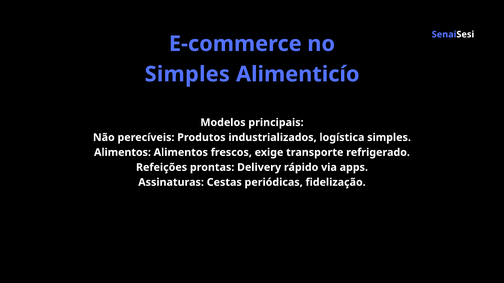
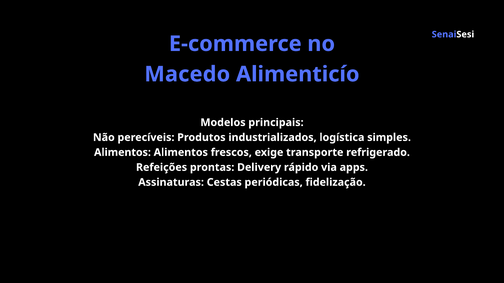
Simples: Simples -> Macedo (187, 74)
